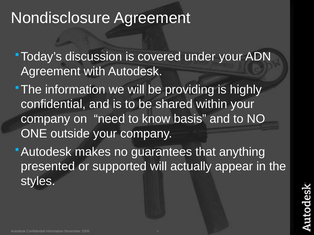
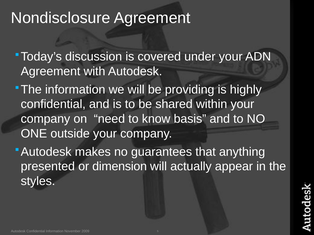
supported: supported -> dimension (120, 167)
